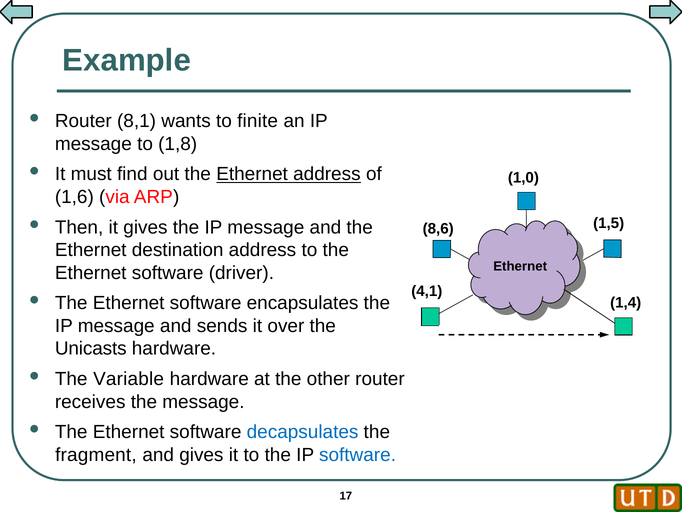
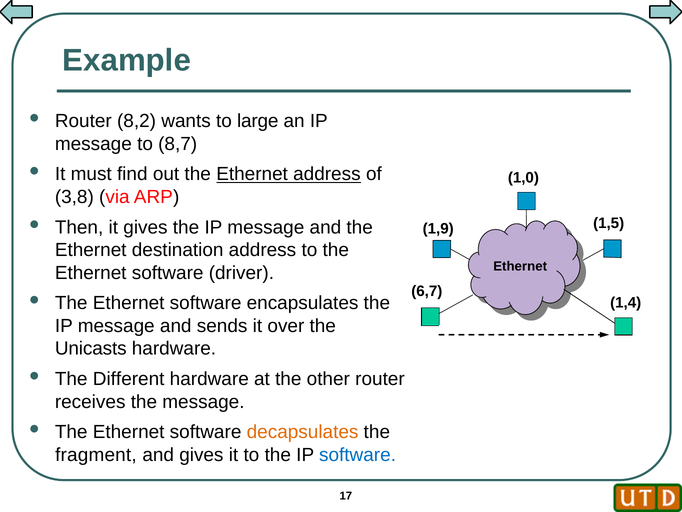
8,1: 8,1 -> 8,2 (137, 121)
finite: finite -> large (258, 121)
1,8: 1,8 -> 8,7 (178, 144)
1,6: 1,6 -> 3,8 (74, 197)
8,6: 8,6 -> 1,9 (438, 229)
4,1: 4,1 -> 6,7 (427, 291)
Variable: Variable -> Different (129, 379)
decapsulates colour: blue -> orange (303, 432)
